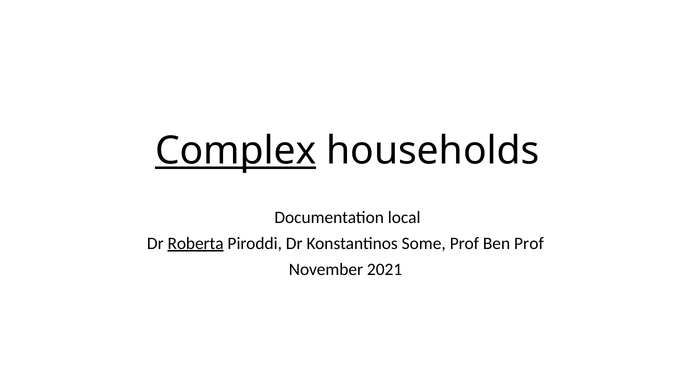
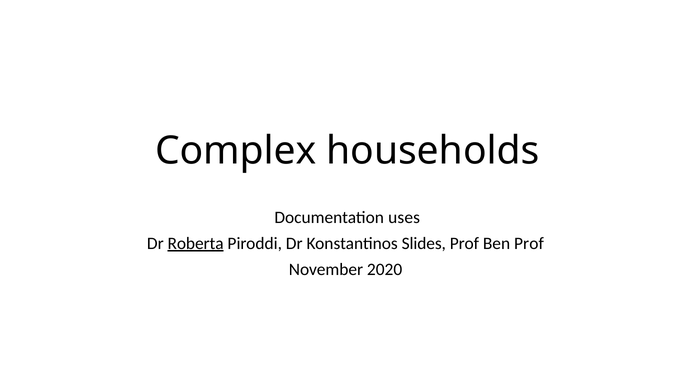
Complex underline: present -> none (236, 151)
local: local -> uses (404, 217)
Some: Some -> Slides (424, 243)
2021: 2021 -> 2020 (385, 269)
